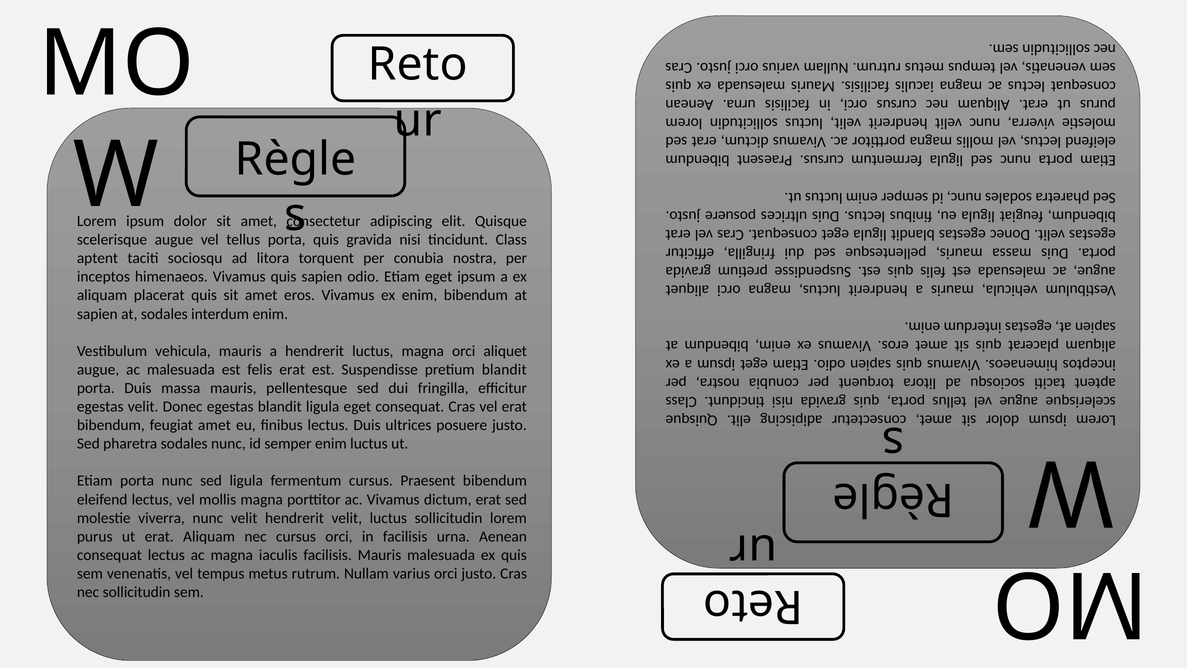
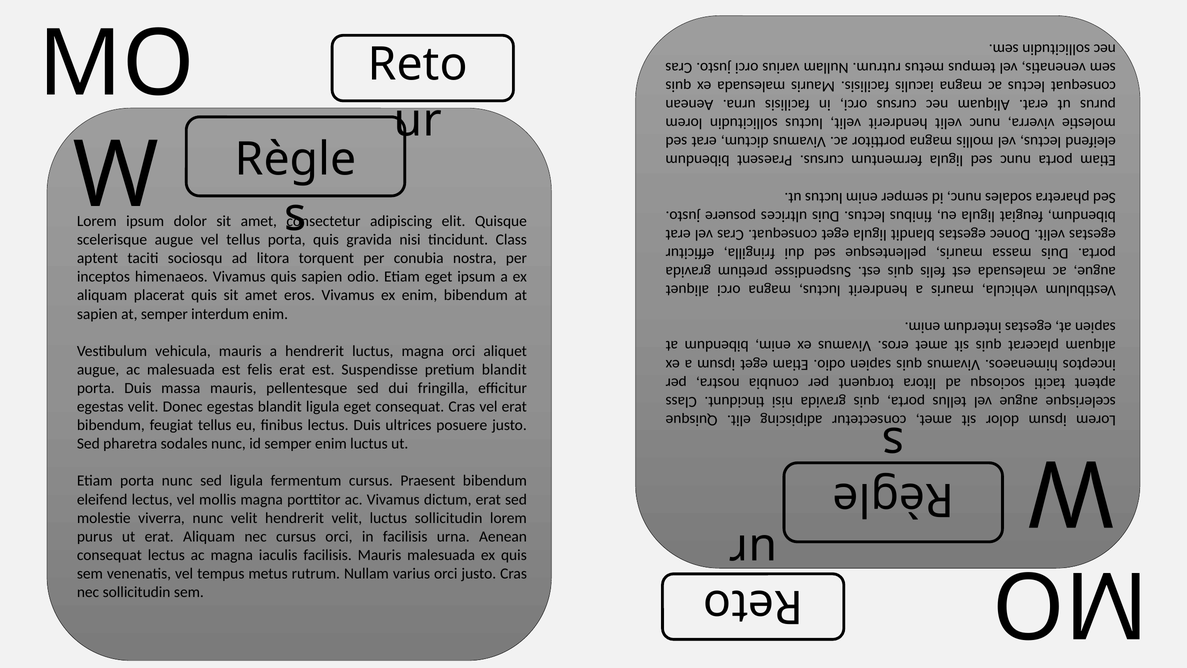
at sodales: sodales -> semper (164, 314)
feugiat amet: amet -> tellus (215, 425)
